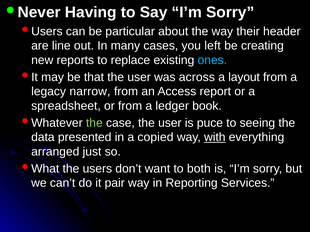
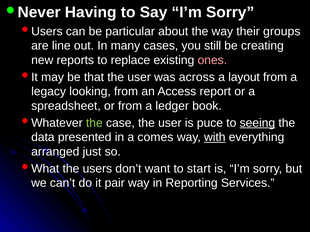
header: header -> groups (282, 31)
left: left -> still (213, 46)
ones colour: light blue -> pink (212, 60)
narrow: narrow -> looking (90, 92)
seeing underline: none -> present (257, 123)
copied: copied -> comes (155, 138)
both: both -> start (199, 169)
